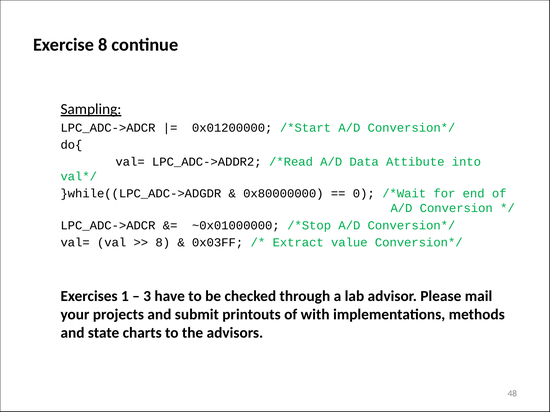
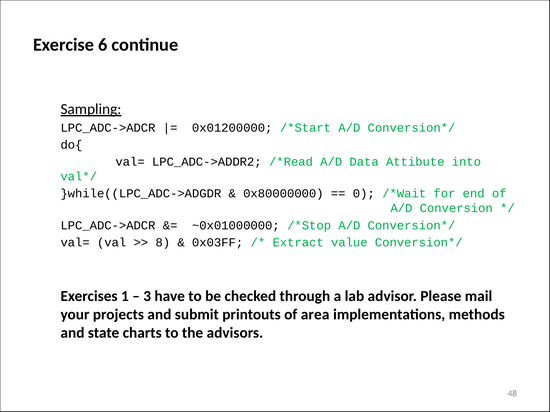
Exercise 8: 8 -> 6 (103, 45)
with: with -> area (315, 315)
